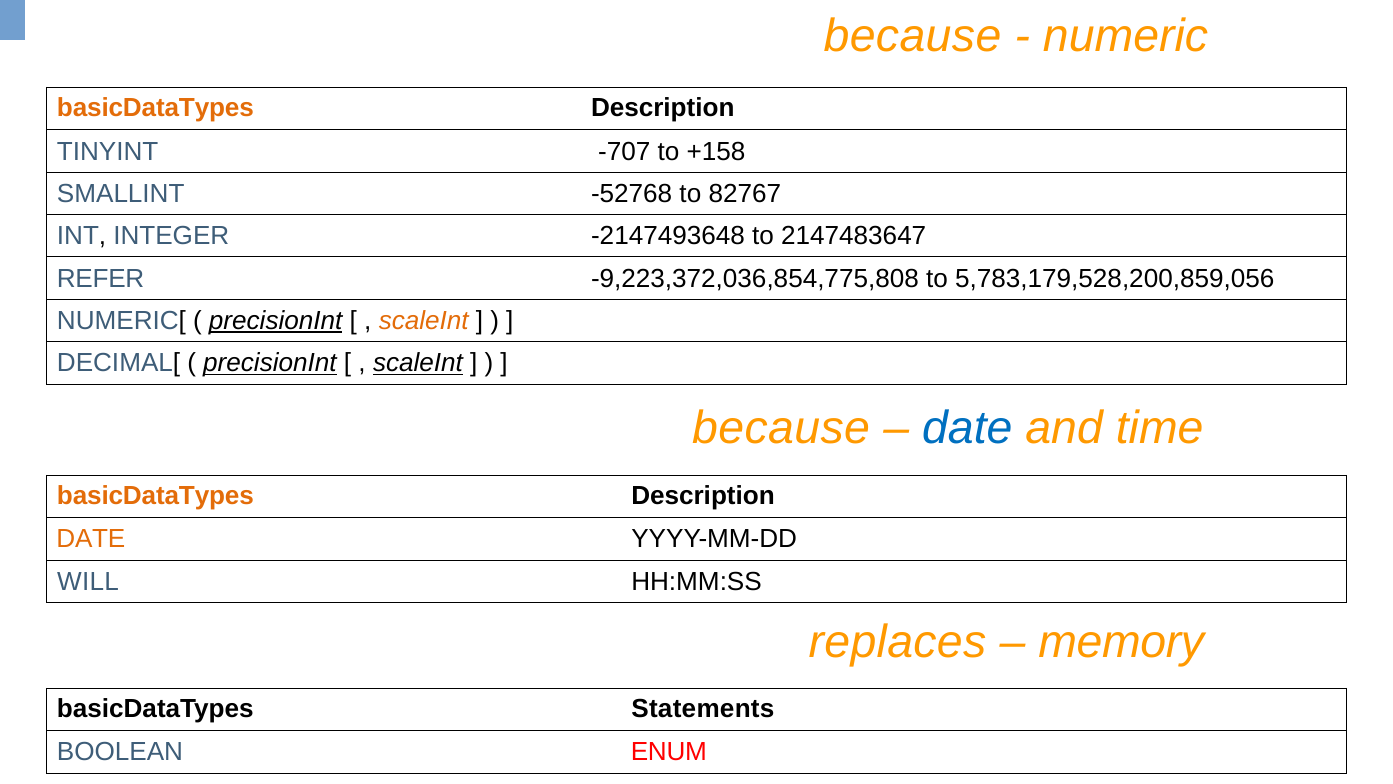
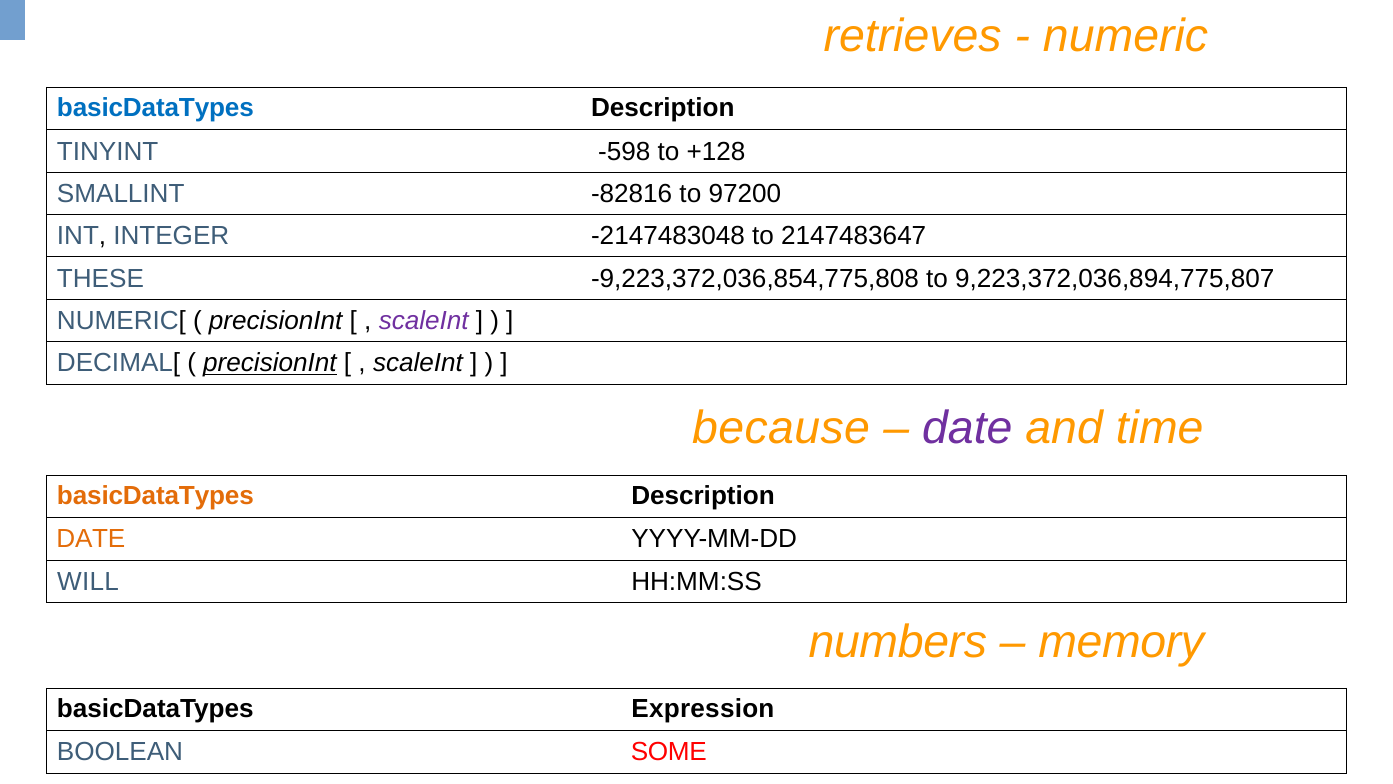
because: because -> retrieves (913, 36)
basicDataTypes colour: orange -> blue (155, 108)
-707: -707 -> -598 (624, 151)
+158: +158 -> +128 (716, 151)
-52768: -52768 -> -82816 (632, 194)
82767: 82767 -> 97200 (745, 194)
-2147493648: -2147493648 -> -2147483048 (668, 236)
REFER: REFER -> THESE (100, 278)
5,783,179,528,200,859,056: 5,783,179,528,200,859,056 -> 9,223,372,036,894,775,807 (1115, 278)
precisionInt underline: present -> none (276, 321)
scaleInt colour: orange -> purple (424, 321)
scaleInt underline: present -> none (418, 363)
date colour: blue -> purple (967, 428)
replaces: replaces -> numbers (898, 642)
Statements: Statements -> Expression (703, 708)
ENUM: ENUM -> SOME (669, 752)
